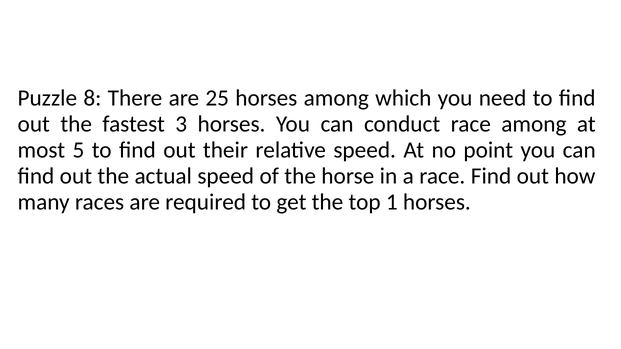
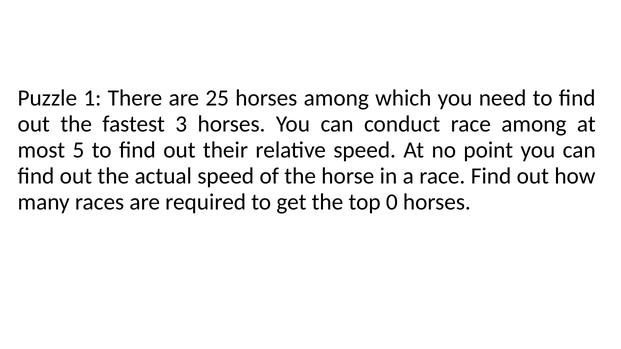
8: 8 -> 1 (92, 98)
1: 1 -> 0 (392, 202)
